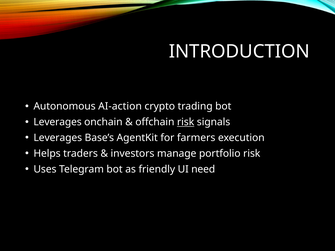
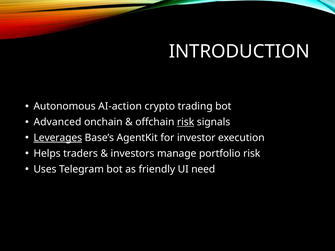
Leverages: Leverages -> Advanced (57, 122)
Leverages underline: none -> present (58, 138)
farmers: farmers -> investor (196, 138)
